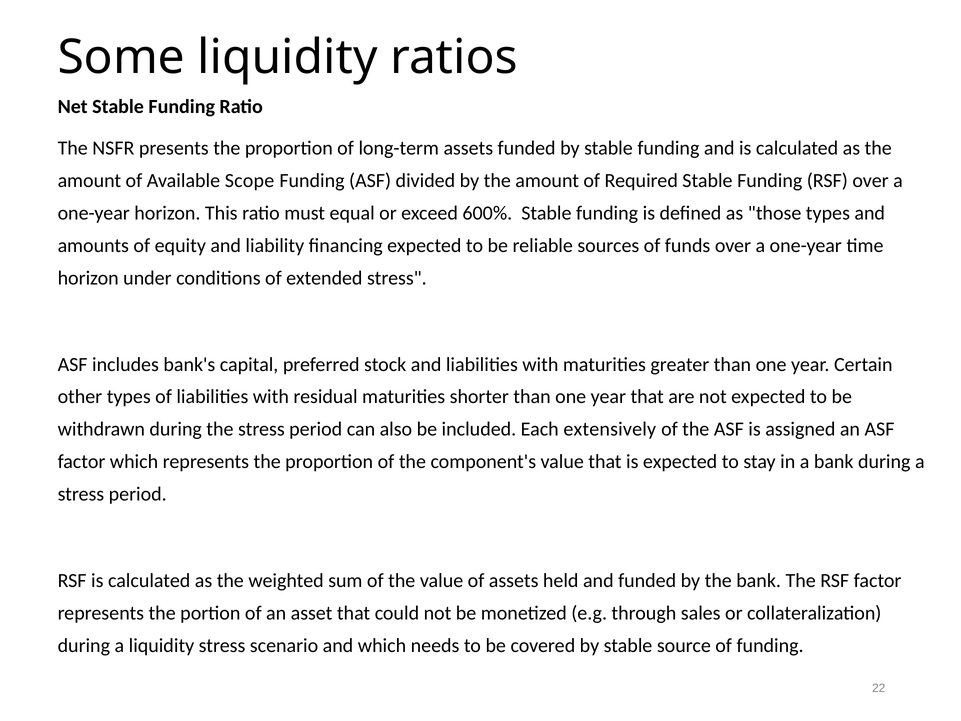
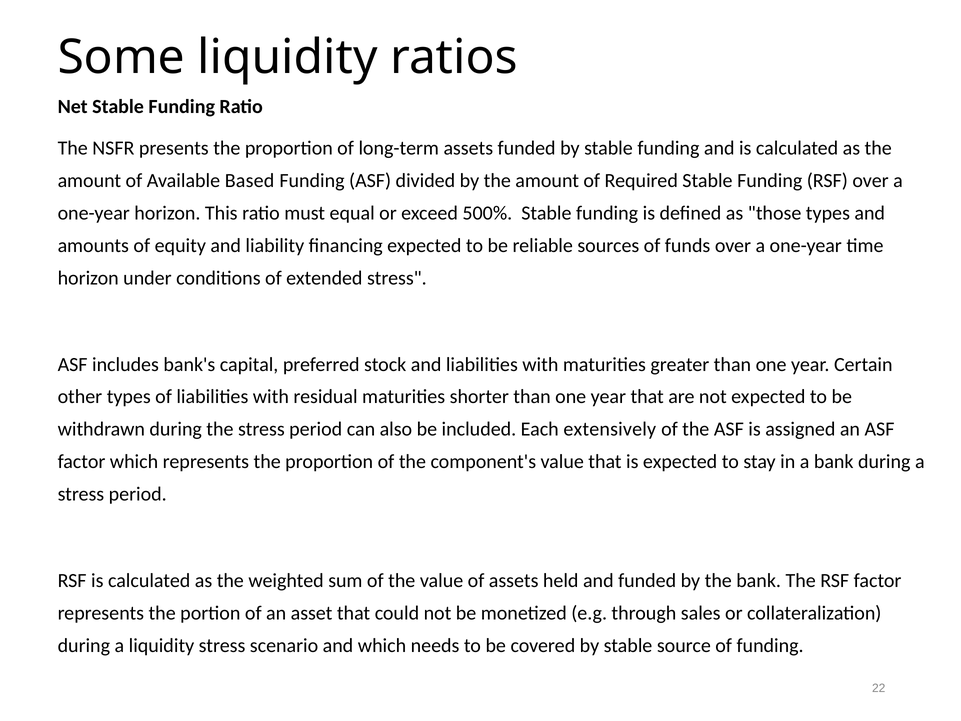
Scope: Scope -> Based (250, 181)
600%: 600% -> 500% (487, 213)
